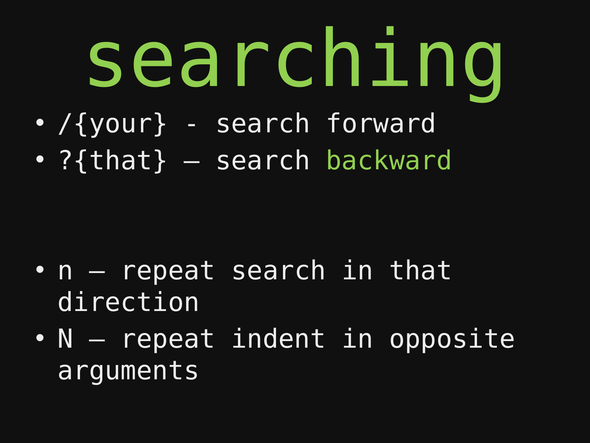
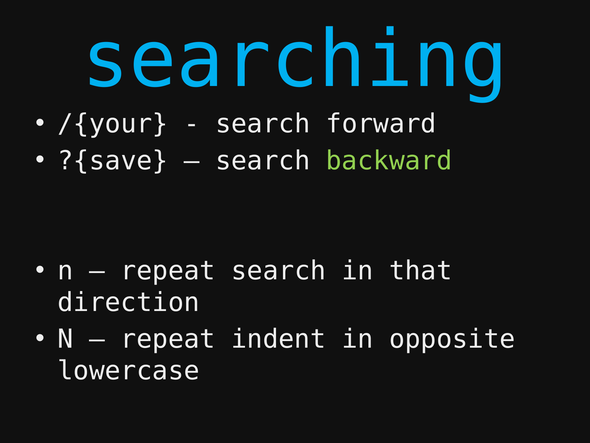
searching colour: light green -> light blue (295, 60)
?{that: ?{that -> ?{save (113, 160)
arguments: arguments -> lowercase (129, 370)
